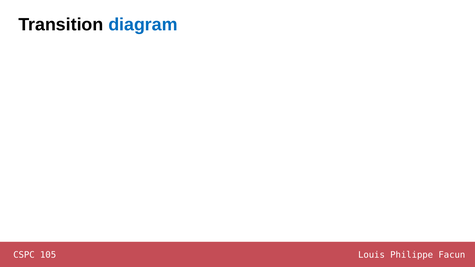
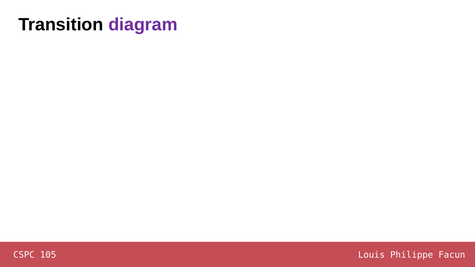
diagram colour: blue -> purple (143, 25)
